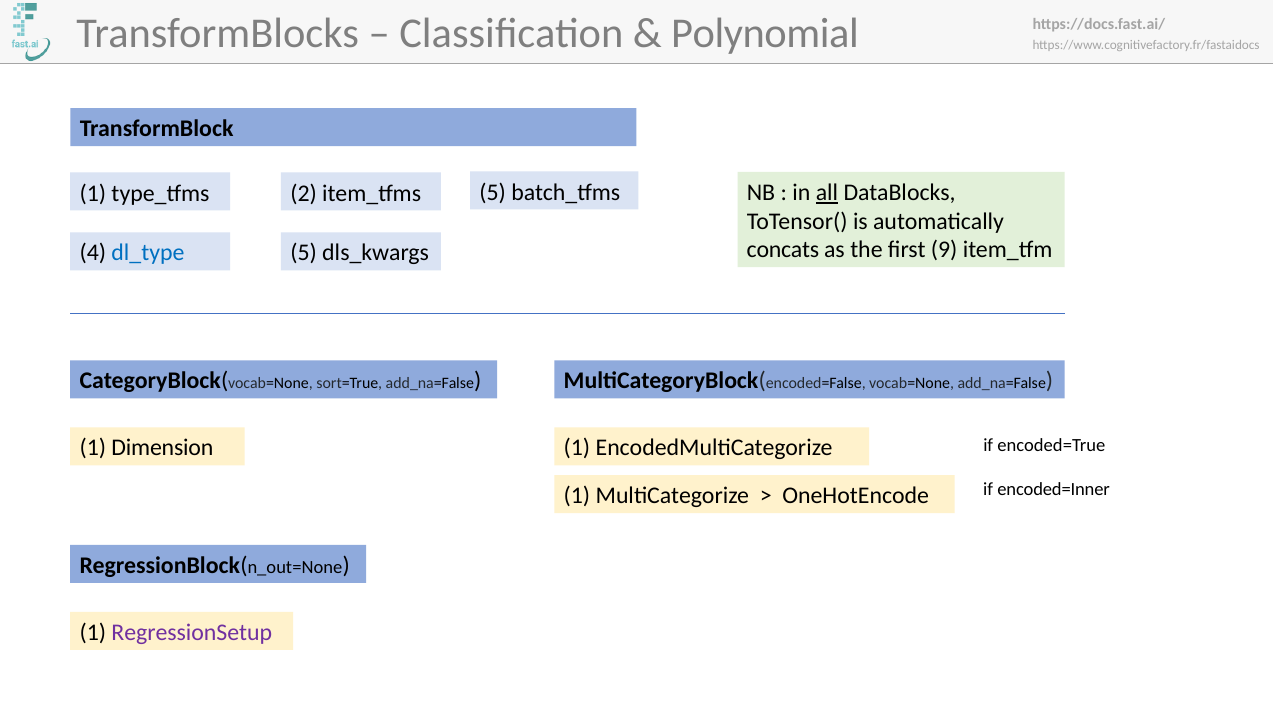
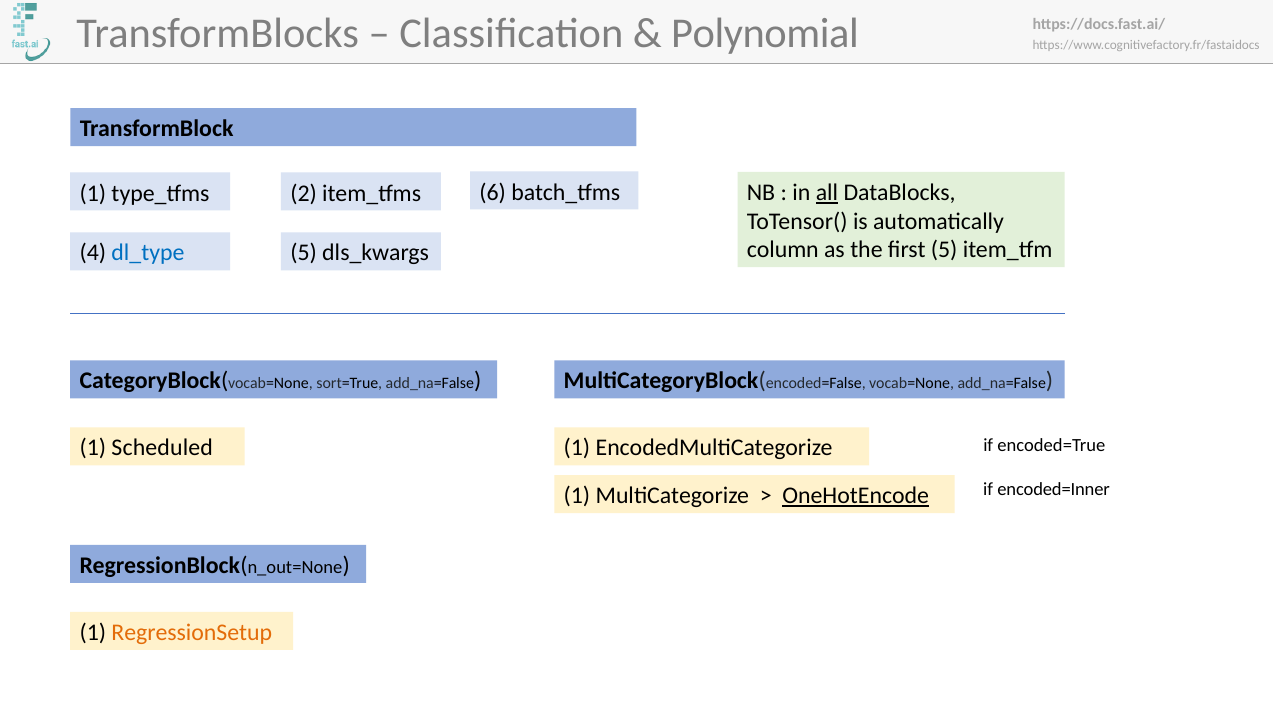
item_tfms 5: 5 -> 6 (493, 192)
concats: concats -> column (783, 250)
first 9: 9 -> 5 (944, 250)
Dimension: Dimension -> Scheduled (162, 448)
OneHotEncode underline: none -> present (856, 496)
RegressionSetup colour: purple -> orange (192, 633)
